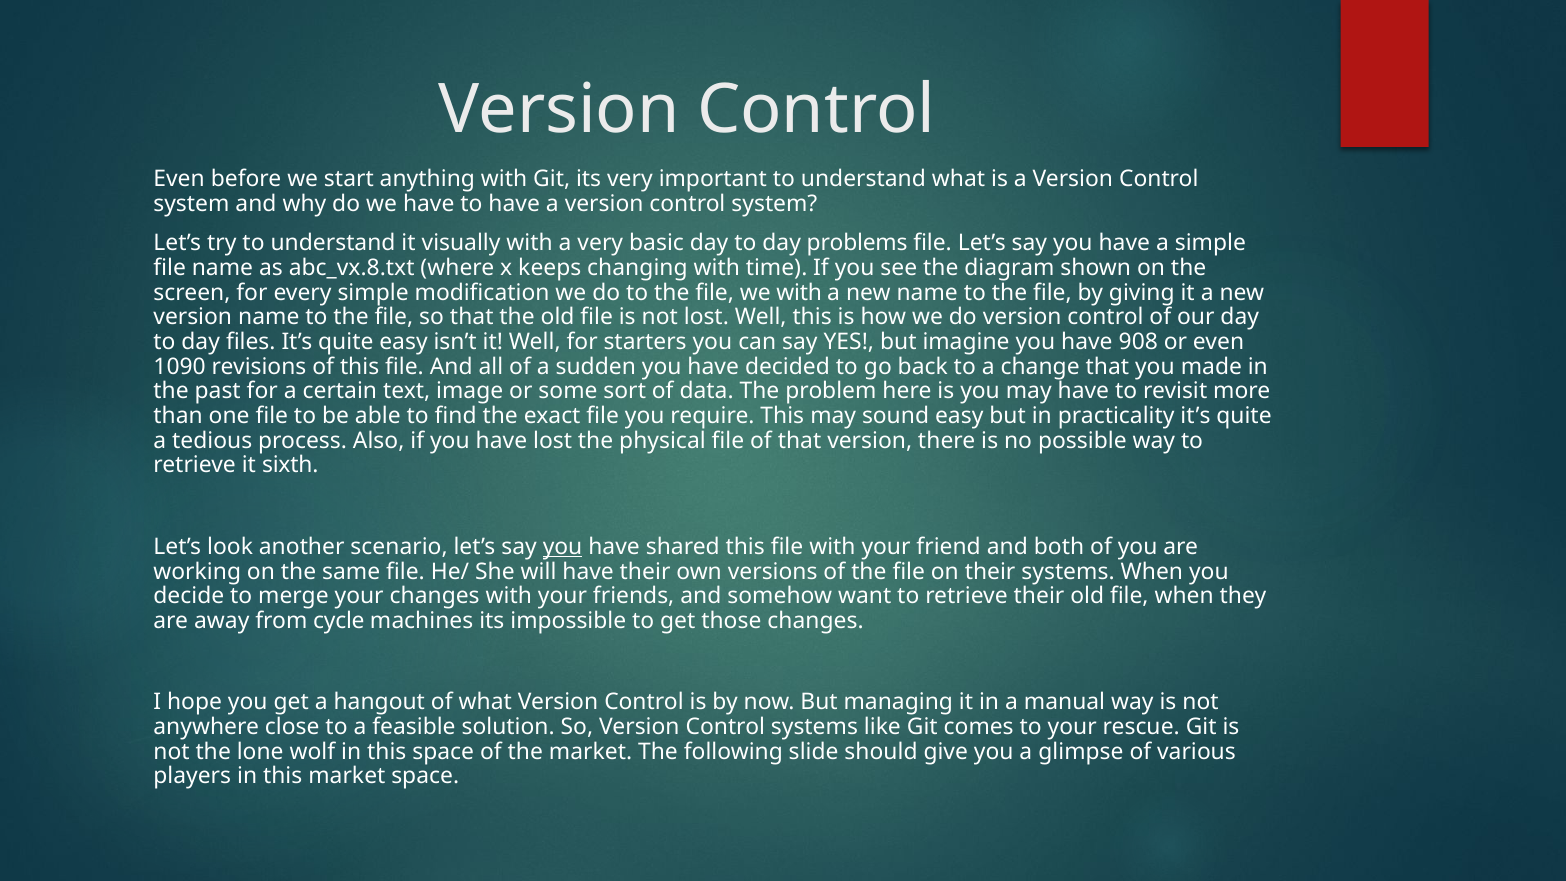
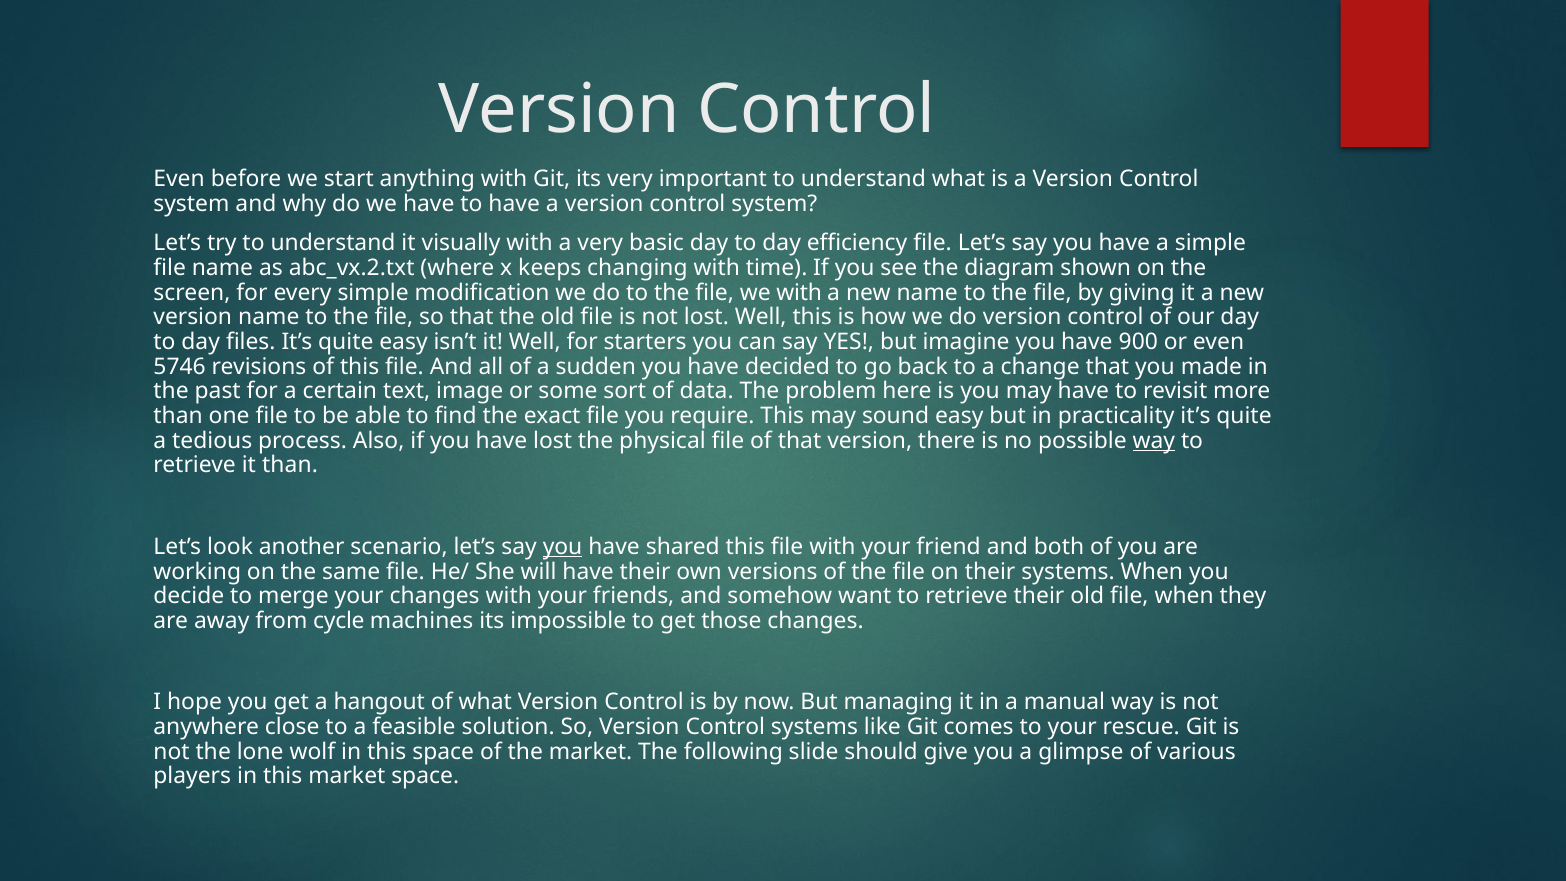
problems: problems -> efficiency (857, 243)
abc_vx.8.txt: abc_vx.8.txt -> abc_vx.2.txt (352, 268)
908: 908 -> 900 (1138, 342)
1090: 1090 -> 5746 (180, 367)
way underline: none -> present (1154, 441)
it sixth: sixth -> than (290, 465)
